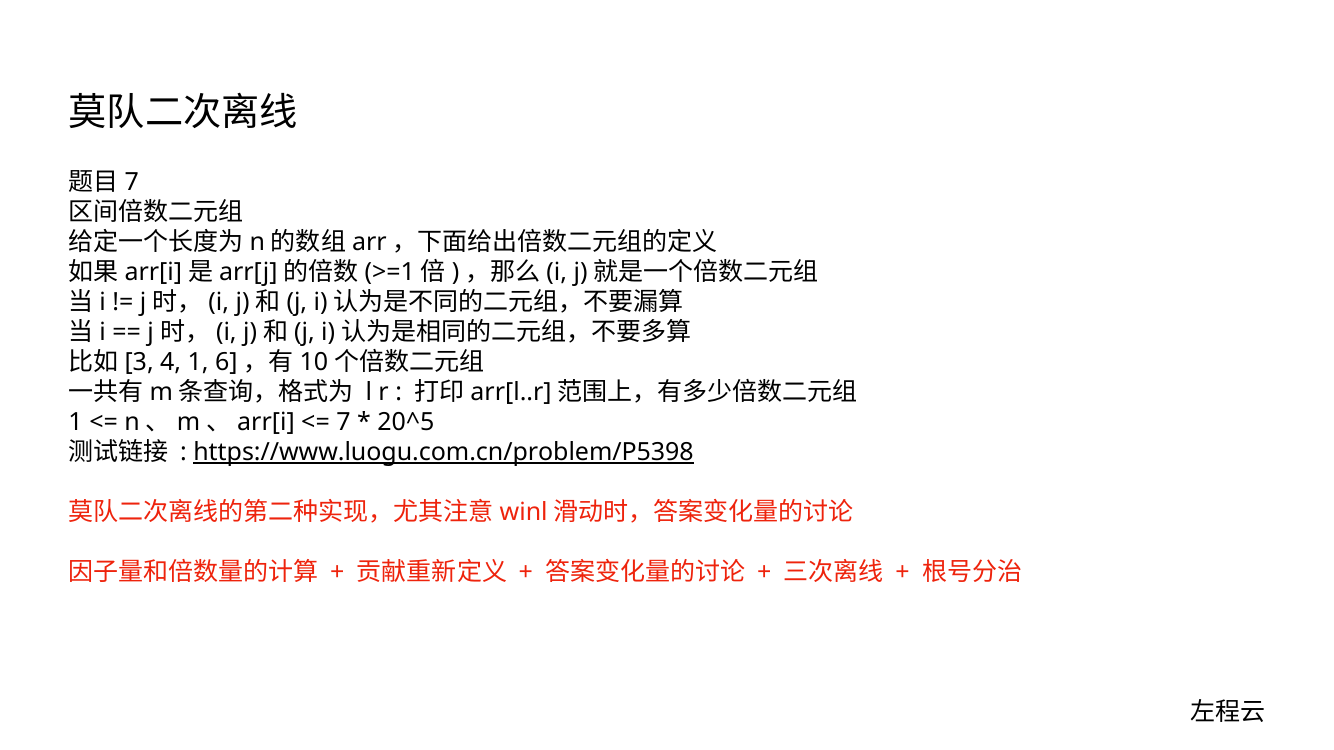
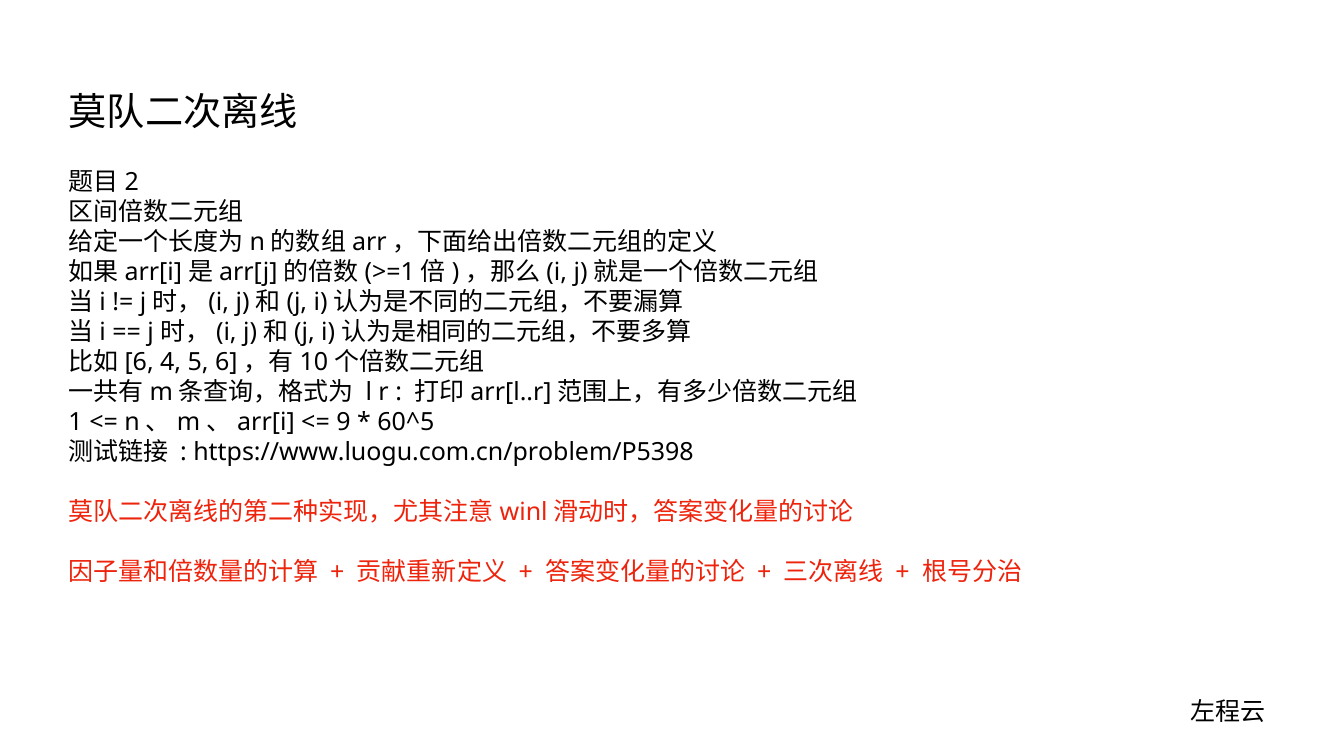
7: 7 -> 2 (132, 182)
3: 3 -> 6 (139, 362)
4 1: 1 -> 5 (198, 362)
7: 7 -> 9 (343, 422)
20^5: 20^5 -> 60^5 (406, 422)
https://www.luogu.com.cn/problem/P5398 underline: present -> none (444, 452)
